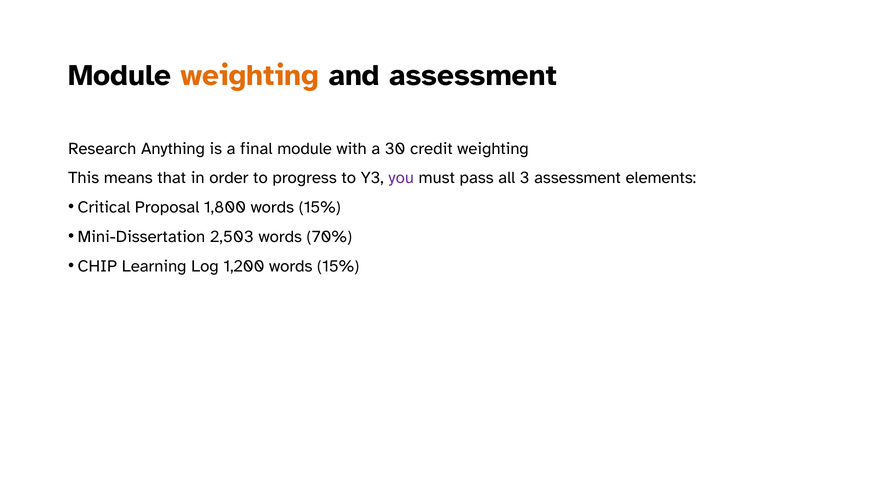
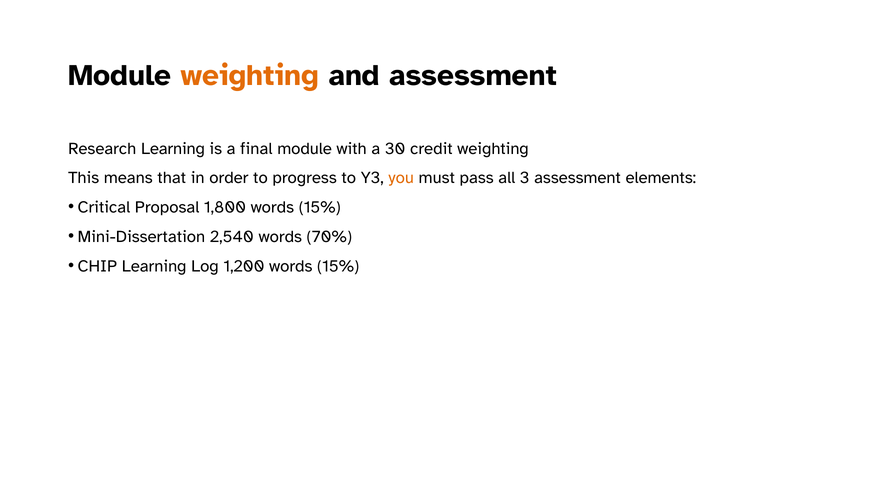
Research Anything: Anything -> Learning (173, 148)
you colour: purple -> orange (401, 178)
2,503: 2,503 -> 2,540 (232, 237)
